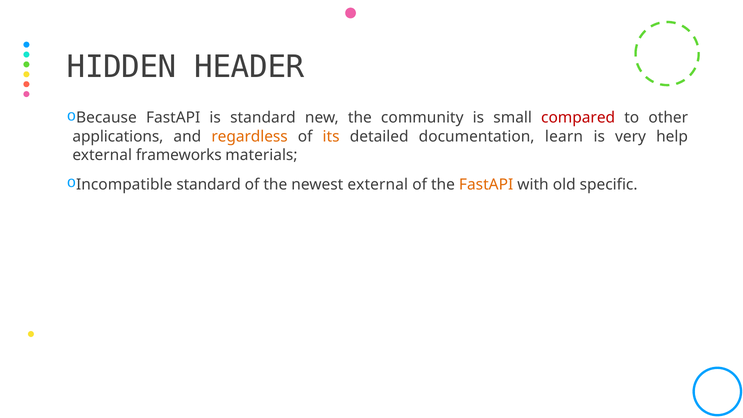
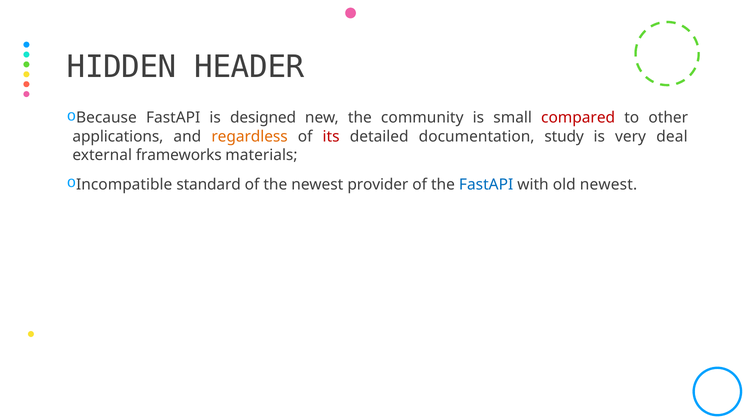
is standard: standard -> designed (263, 118)
its colour: orange -> red (331, 136)
learn: learn -> study (564, 136)
help: help -> deal (672, 136)
newest external: external -> provider (378, 184)
FastAPI colour: orange -> blue (486, 184)
old specific: specific -> newest (609, 184)
